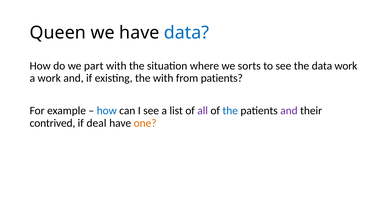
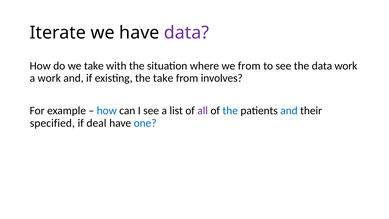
Queen: Queen -> Iterate (58, 33)
data colour: blue -> purple (187, 33)
we part: part -> take (94, 66)
we sorts: sorts -> from (249, 66)
the with: with -> take (163, 78)
from patients: patients -> involves (222, 78)
and colour: purple -> blue (289, 111)
contrived: contrived -> specified (52, 123)
one colour: orange -> blue (145, 123)
